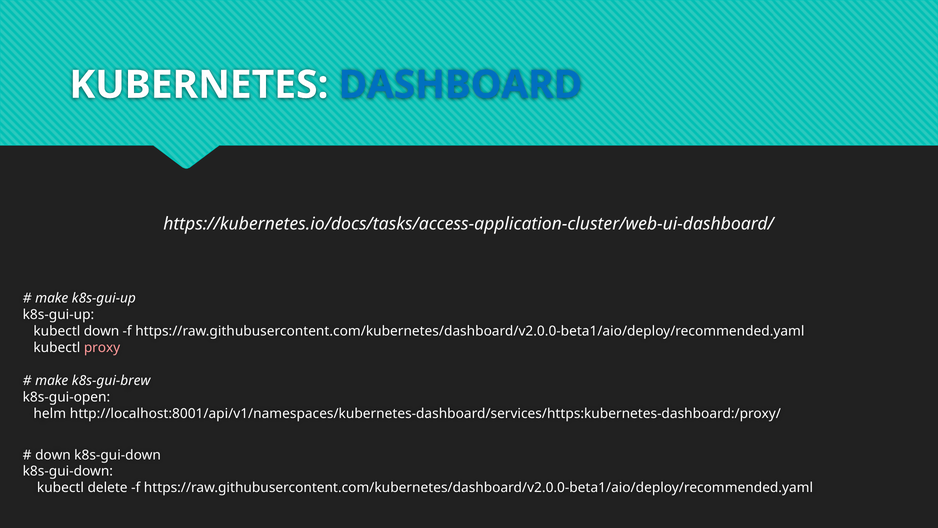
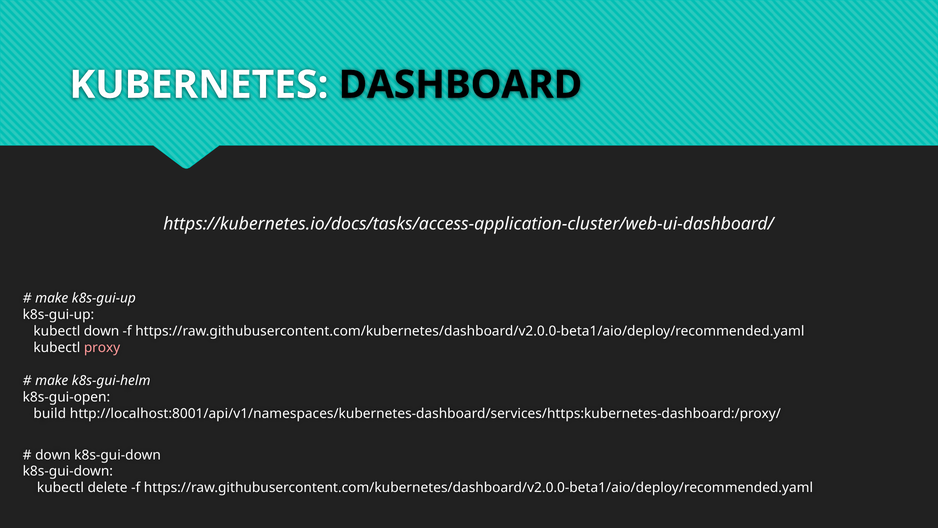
DASHBOARD colour: blue -> black (460, 85)
k8s-gui-brew: k8s-gui-brew -> k8s-gui-helm (111, 380)
helm: helm -> build (50, 413)
